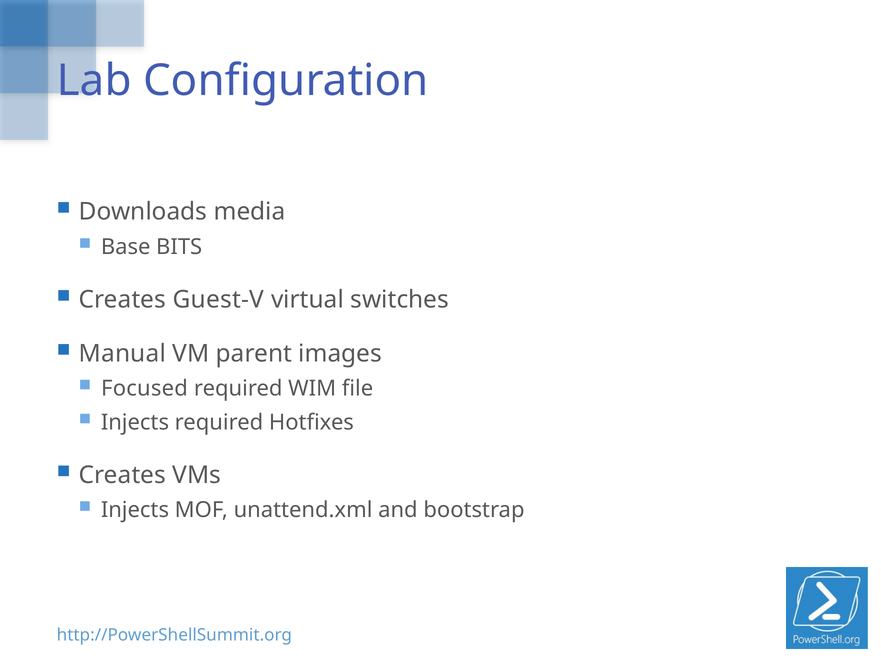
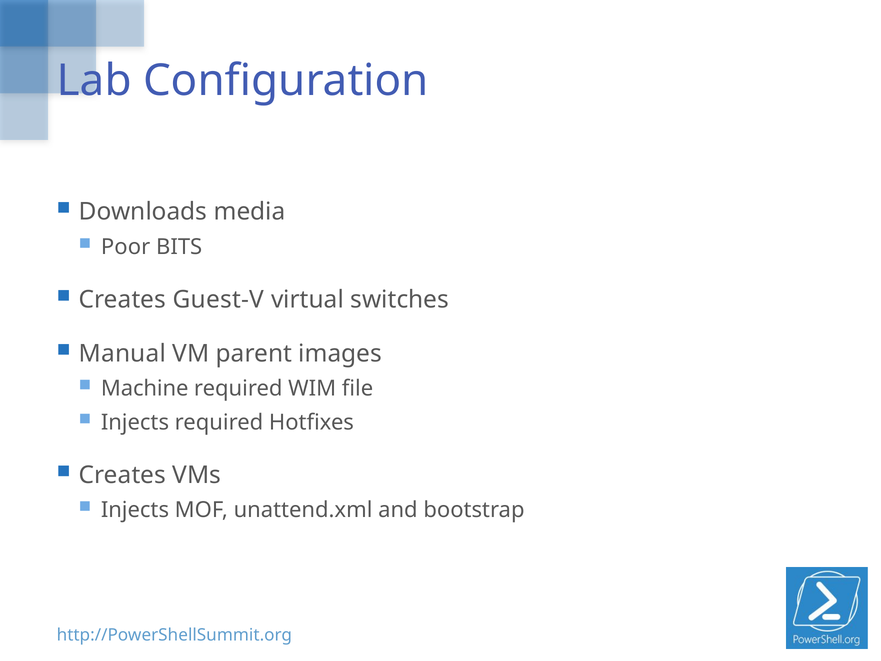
Base: Base -> Poor (126, 247)
Focused: Focused -> Machine (145, 388)
